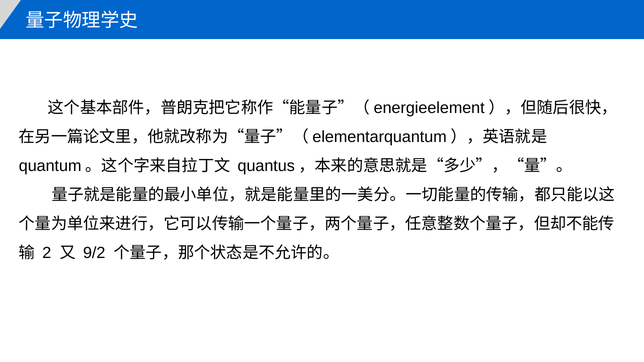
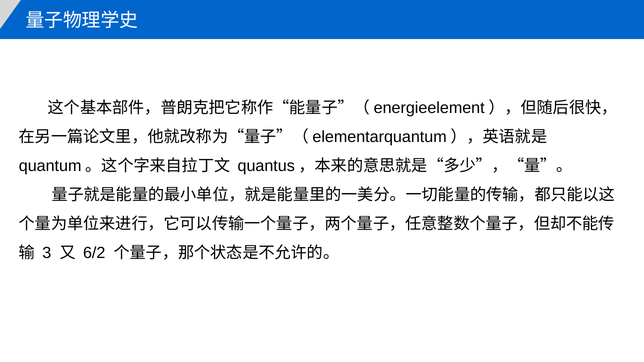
2: 2 -> 3 (47, 253)
9/2: 9/2 -> 6/2 (94, 253)
